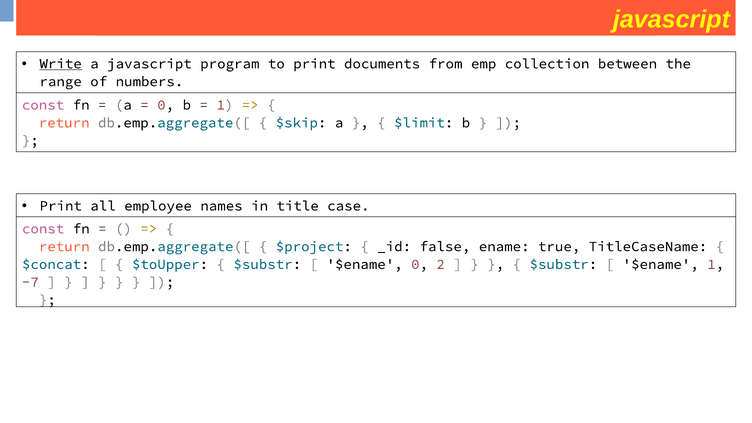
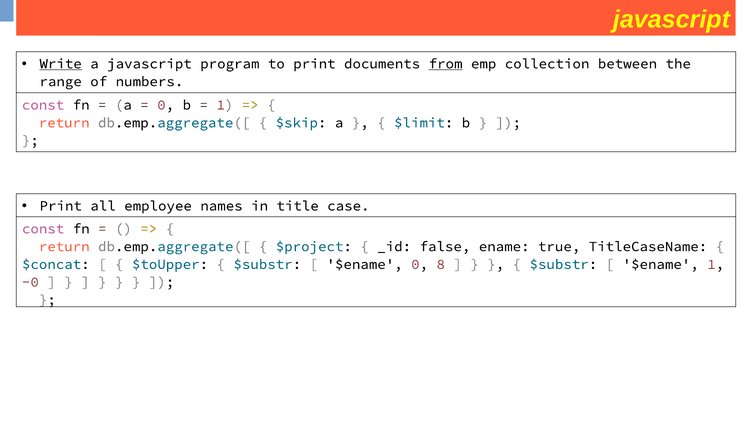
from underline: none -> present (446, 64)
2: 2 -> 8 (441, 264)
-7: -7 -> -0 (30, 282)
